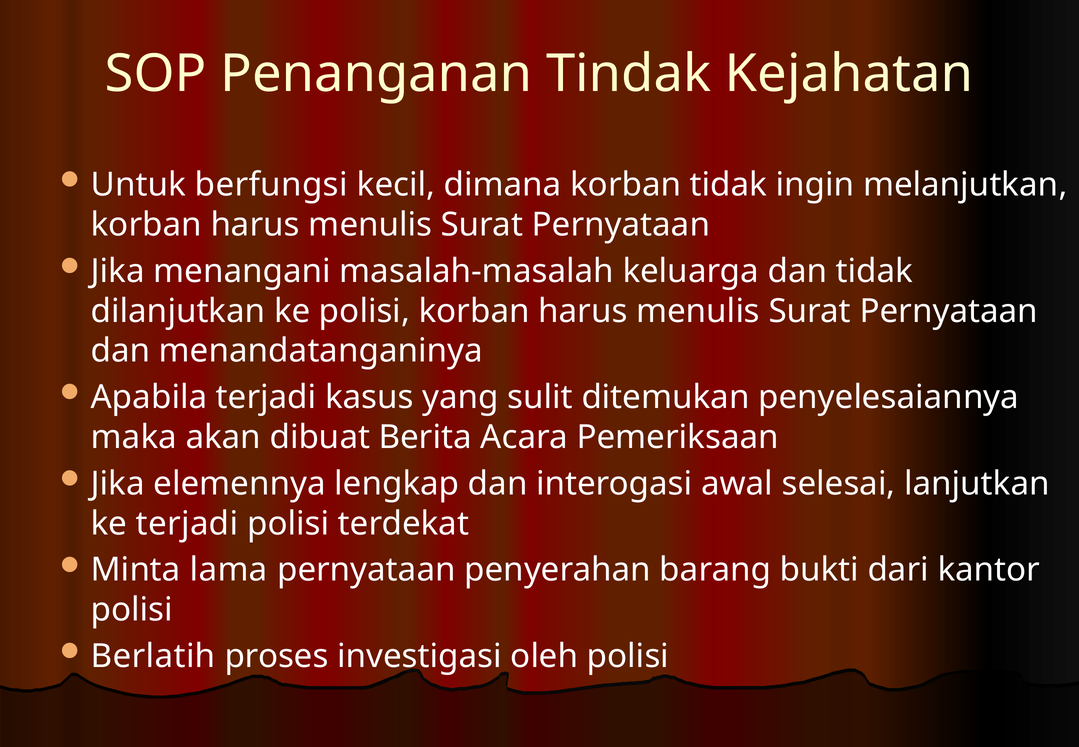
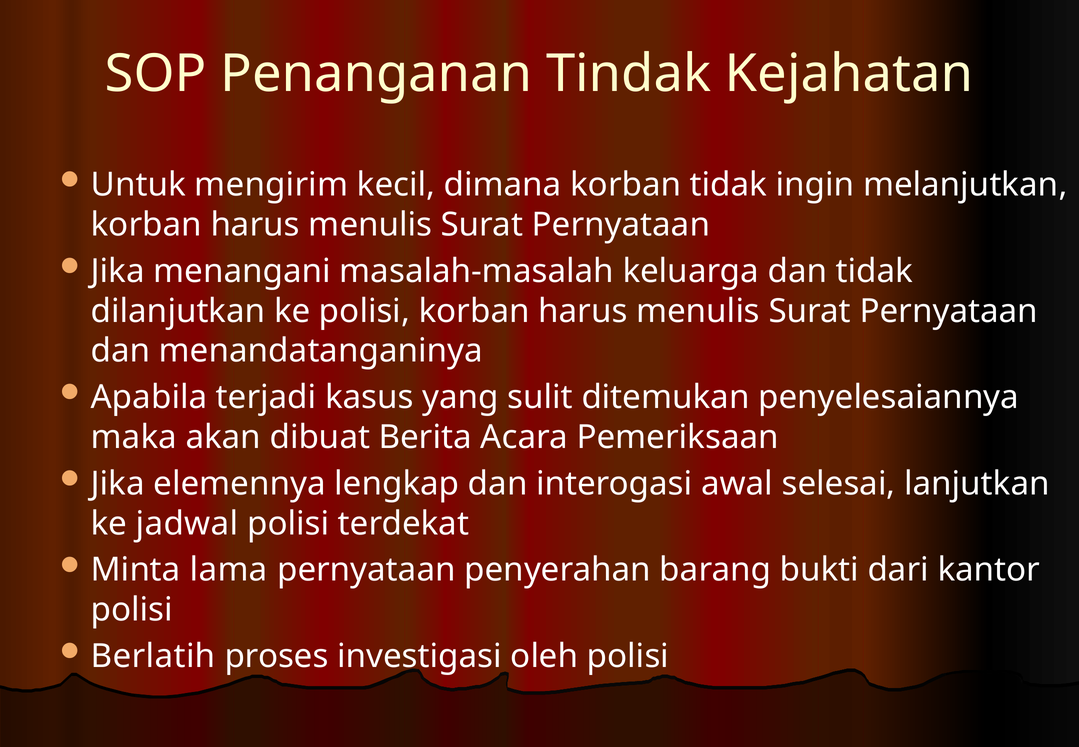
berfungsi: berfungsi -> mengirim (271, 185)
ke terjadi: terjadi -> jadwal (187, 524)
